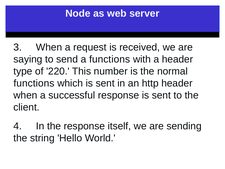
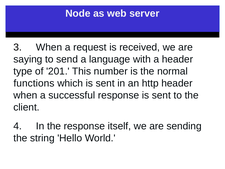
a functions: functions -> language (110, 59)
220: 220 -> 201 (58, 71)
